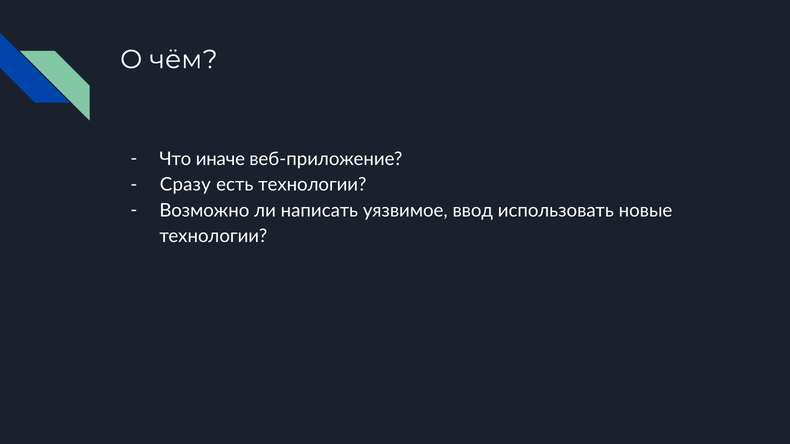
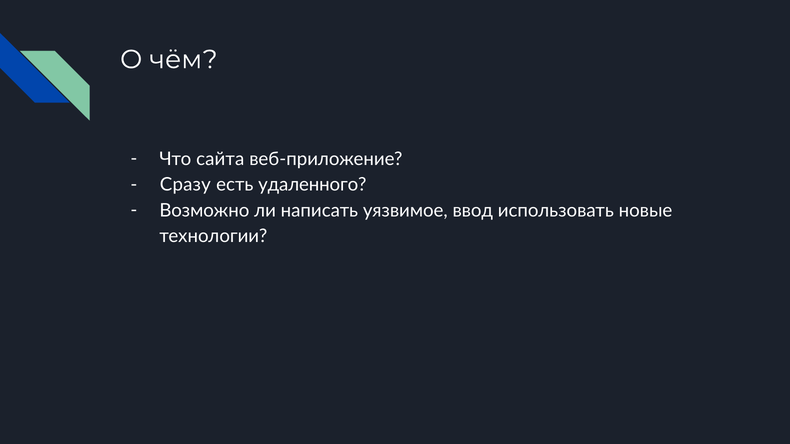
иначе: иначе -> сайта (220, 159)
есть технологии: технологии -> удаленного (312, 185)
